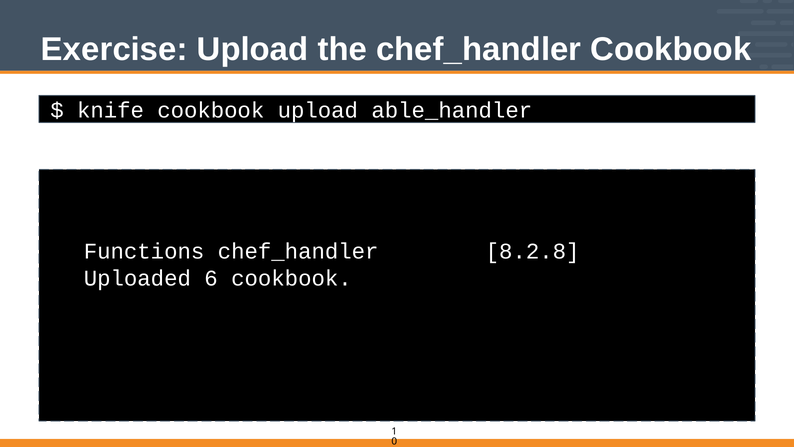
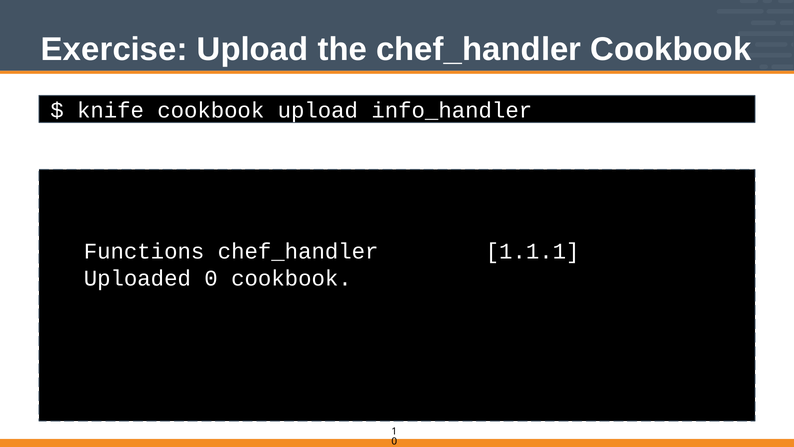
able_handler: able_handler -> info_handler (452, 110)
8.2.8: 8.2.8 -> 1.1.1 (533, 251)
Uploaded 6: 6 -> 0 (211, 278)
